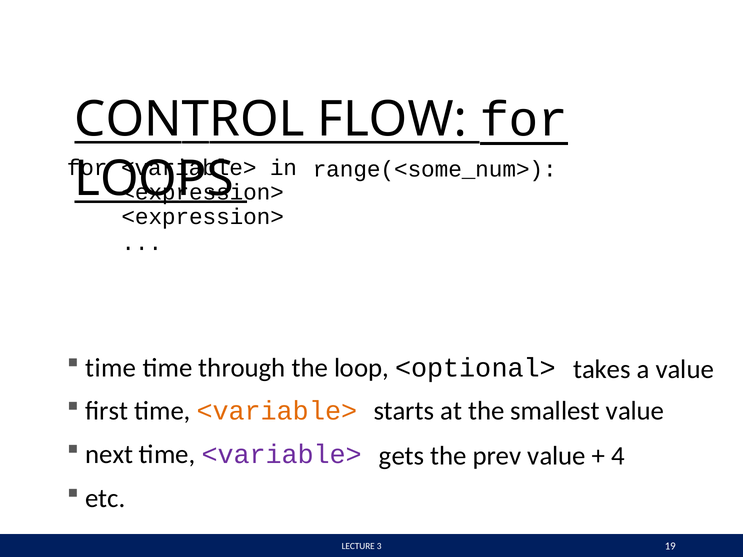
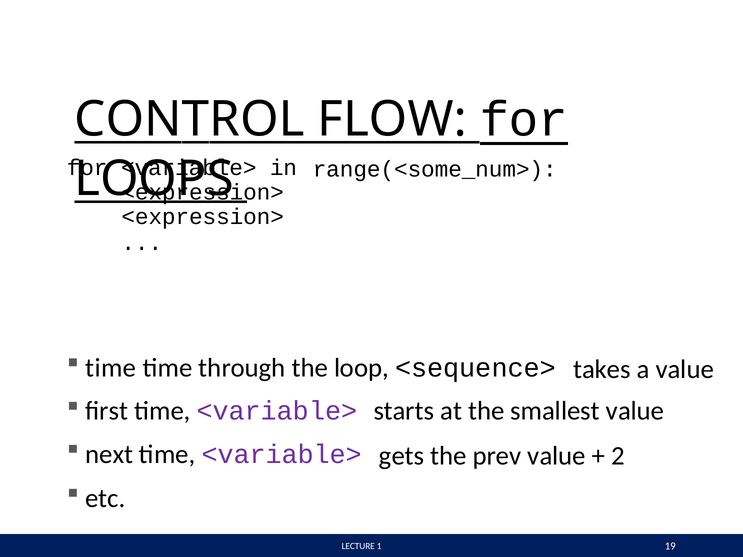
<optional>: <optional> -> <sequence> (476, 368)
<variable> colour: orange -> purple (277, 411)
4: 4 -> 2 (618, 456)
3: 3 -> 1 (379, 546)
